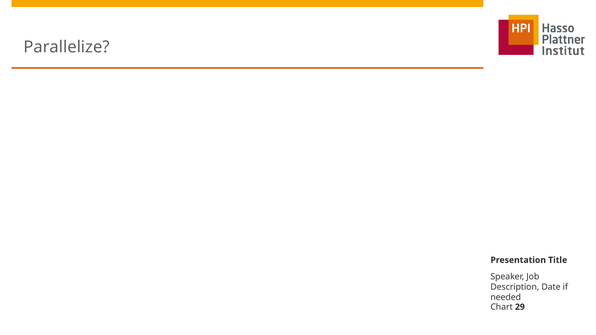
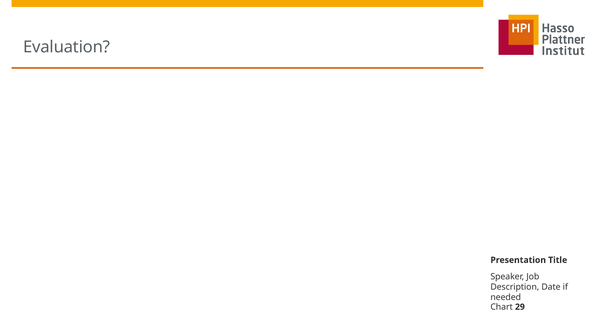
Parallelize: Parallelize -> Evaluation (67, 47)
